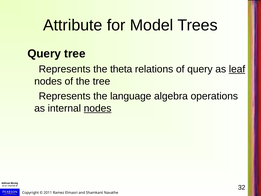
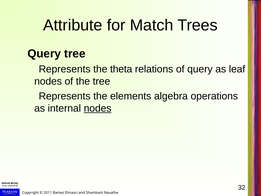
Model: Model -> Match (152, 25)
leaf underline: present -> none (237, 69)
language: language -> elements (131, 96)
